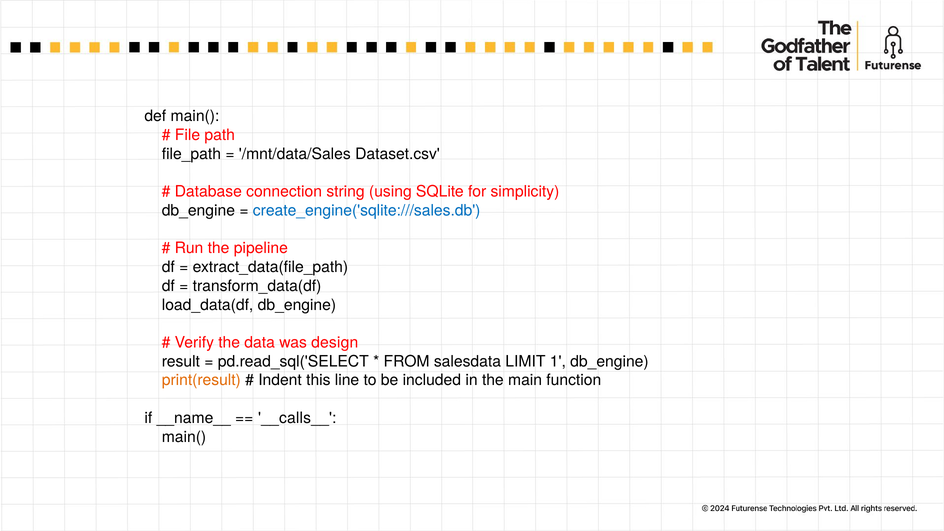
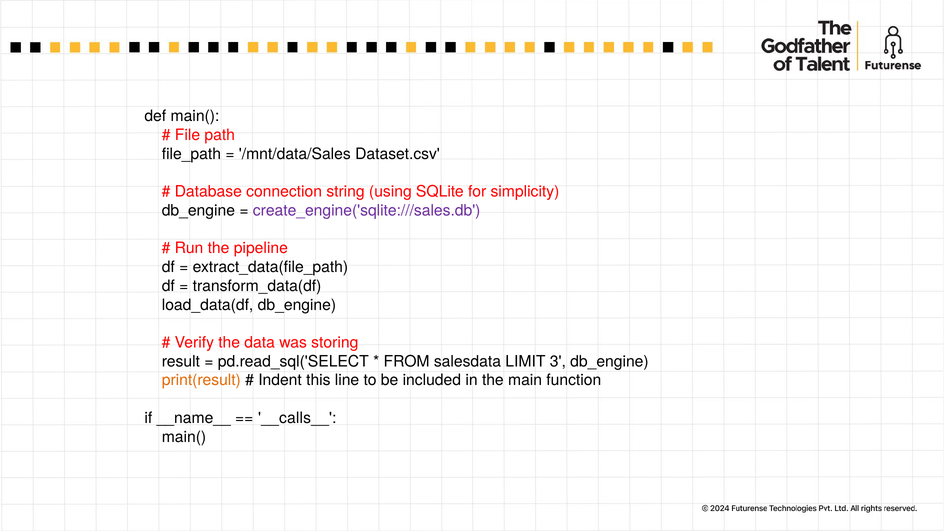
create_engine('sqlite:///sales.db colour: blue -> purple (367, 210)
design: design -> storing (335, 343)
1: 1 -> 3 (558, 361)
